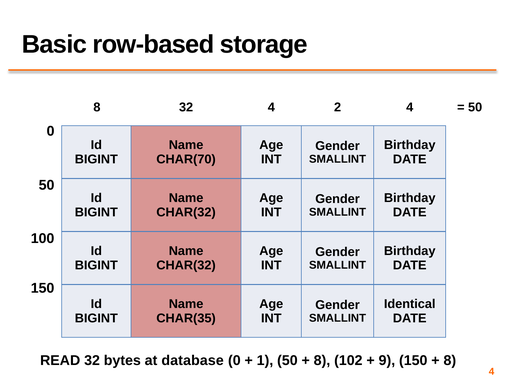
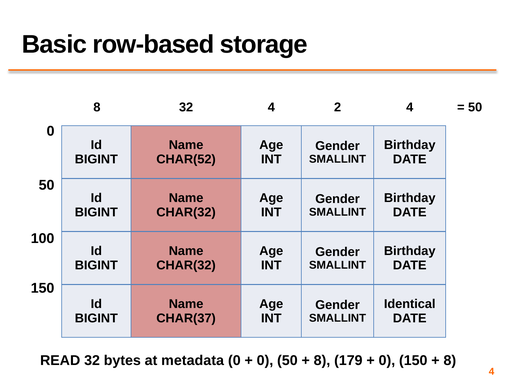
CHAR(70: CHAR(70 -> CHAR(52 (186, 159)
CHAR(35: CHAR(35 -> CHAR(37 (186, 318)
database: database -> metadata (193, 360)
1: 1 -> 0 (265, 360)
102: 102 -> 179 (348, 360)
9: 9 -> 0 (387, 360)
